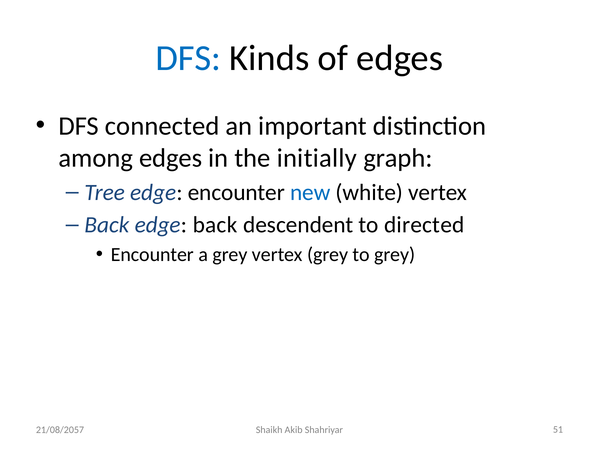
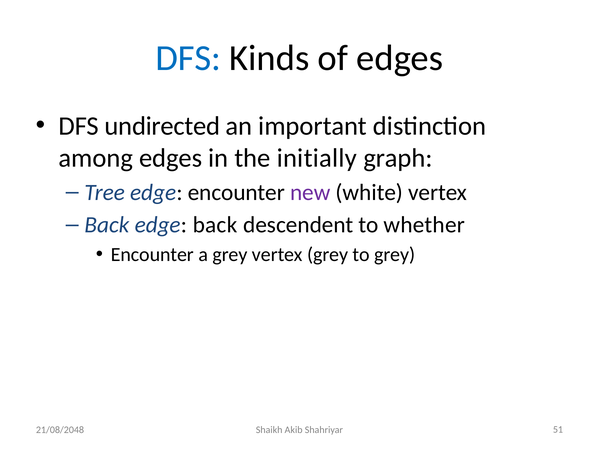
connected: connected -> undirected (162, 126)
new colour: blue -> purple (310, 192)
directed: directed -> whether (424, 225)
21/08/2057: 21/08/2057 -> 21/08/2048 (60, 429)
